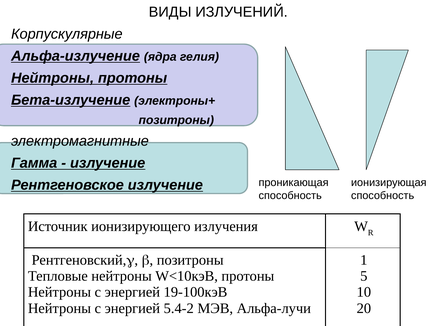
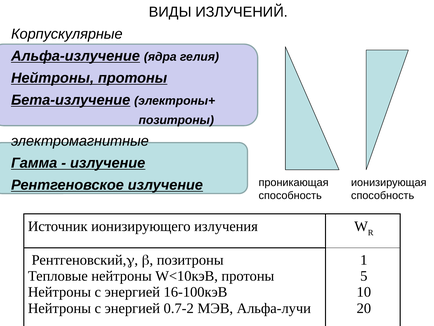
19-100кэВ: 19-100кэВ -> 16-100кэВ (195, 292)
5.4-2: 5.4-2 -> 0.7-2 (179, 308)
